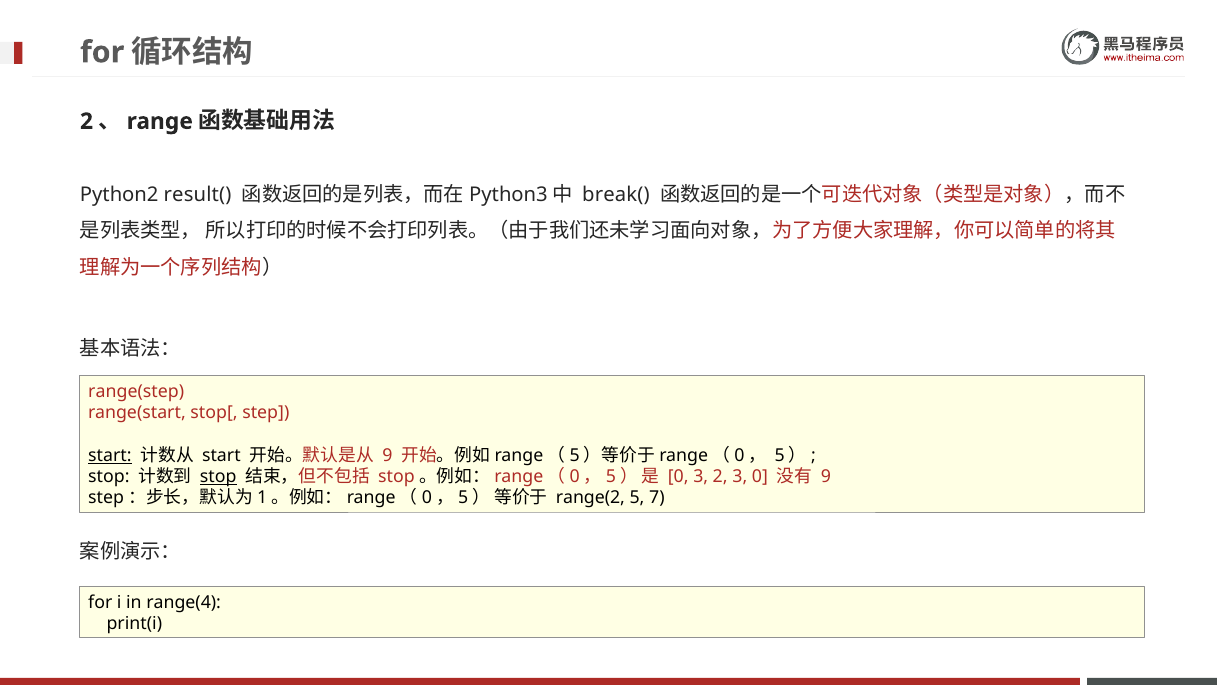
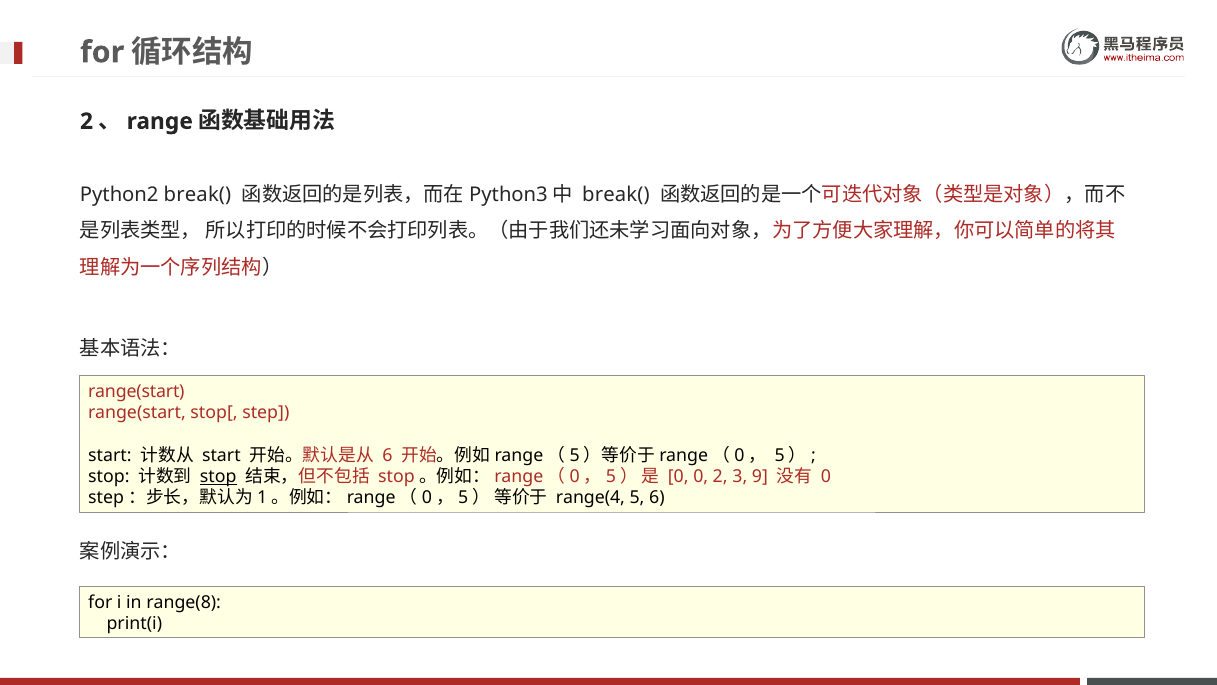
Python2 result(: result( -> break( (198, 195)
range(step: range(step -> range(start (136, 391)
start underline: present -> none (110, 455)
9: 9 -> 6 (387, 455)
0 3: 3 -> 0 (701, 476)
3 0: 0 -> 9 (760, 476)
9: 9 -> 0 (826, 476)
range(2: range(2 -> range(4 (590, 498)
5 7: 7 -> 6 (657, 498)
range(4: range(4 -> range(8 (184, 602)
